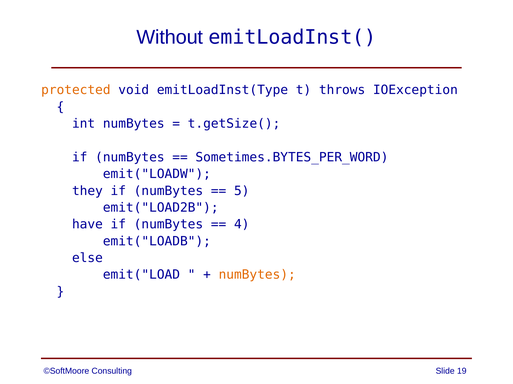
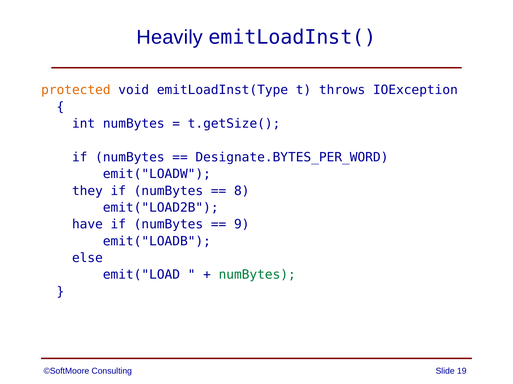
Without: Without -> Heavily (170, 37)
Sometimes.BYTES_PER_WORD: Sometimes.BYTES_PER_WORD -> Designate.BYTES_PER_WORD (292, 158)
5: 5 -> 8 (242, 191)
4: 4 -> 9 (242, 225)
numBytes colour: orange -> green (257, 275)
